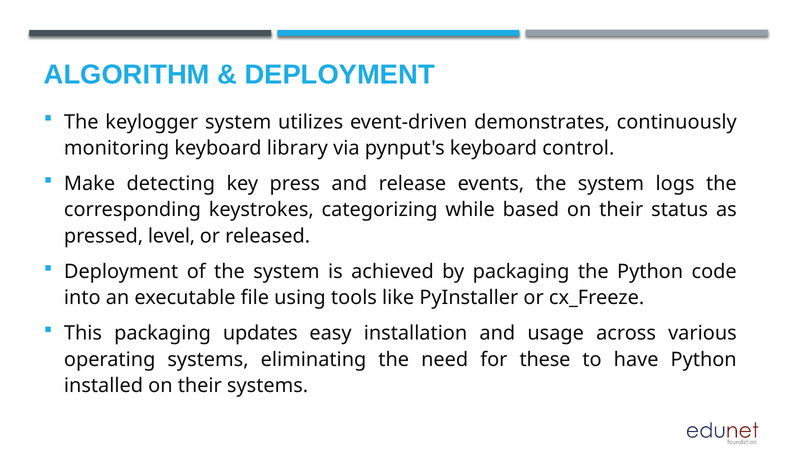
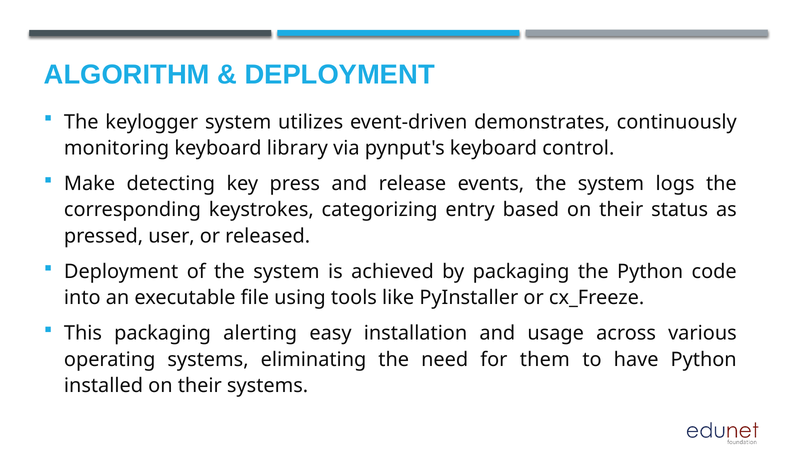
while: while -> entry (470, 210)
level: level -> user (171, 236)
updates: updates -> alerting (260, 333)
these: these -> them (545, 359)
